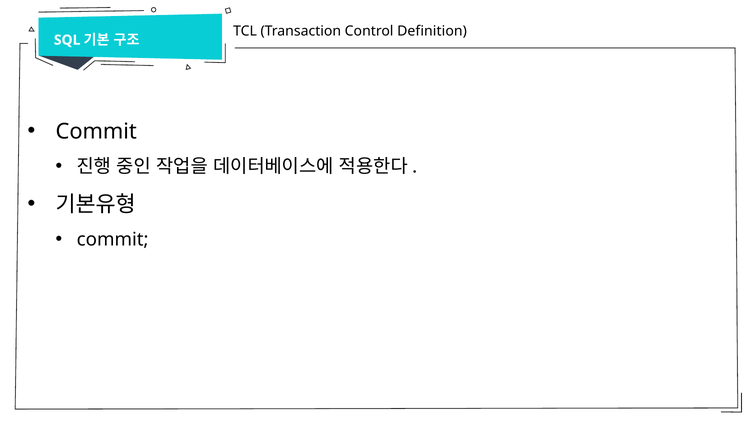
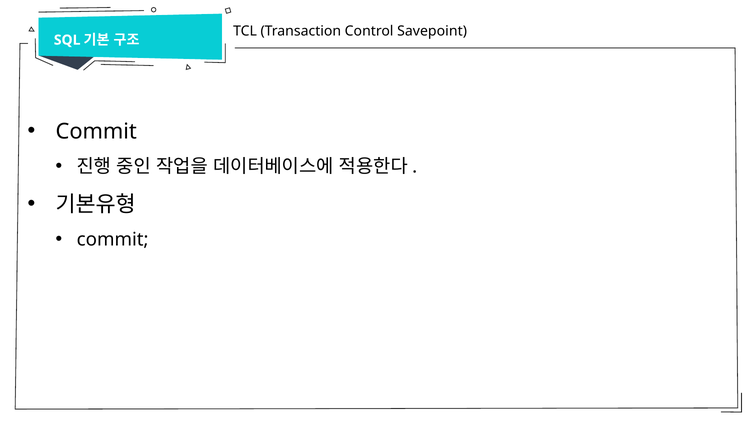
Definition: Definition -> Savepoint (432, 31)
